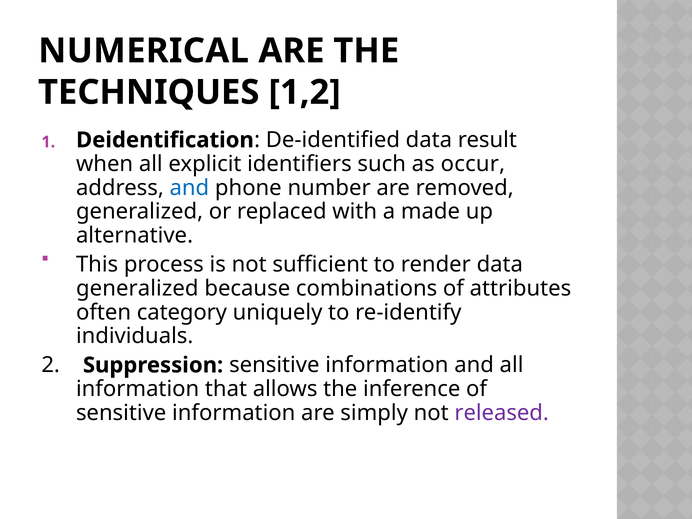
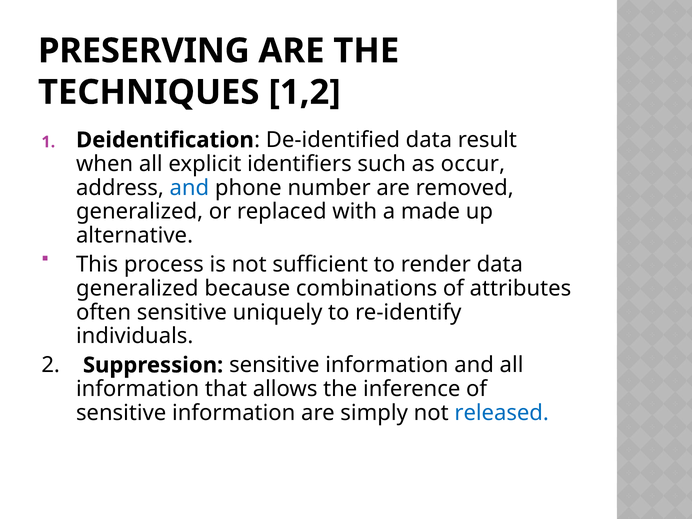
NUMERICAL: NUMERICAL -> PRESERVING (144, 51)
often category: category -> sensitive (182, 312)
released colour: purple -> blue (502, 413)
